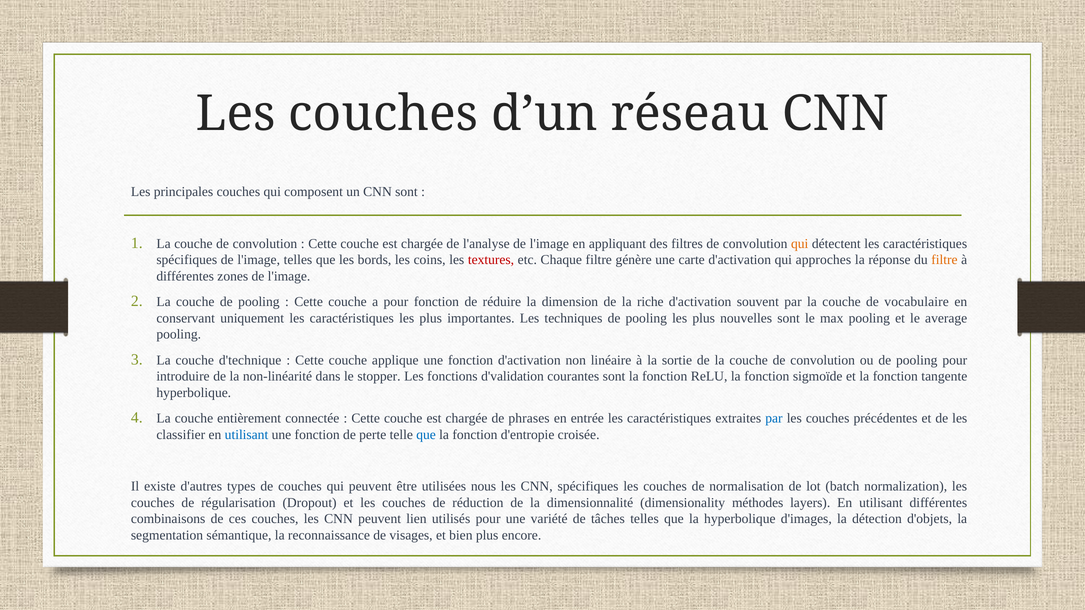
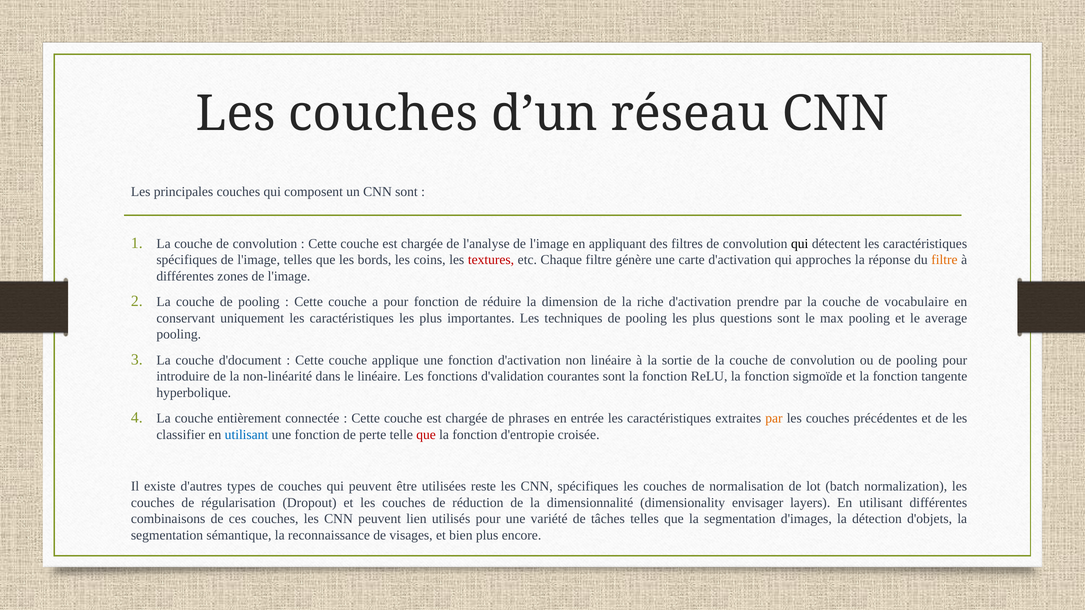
qui colour: orange -> black (800, 244)
souvent: souvent -> prendre (758, 302)
nouvelles: nouvelles -> questions (746, 318)
d'technique: d'technique -> d'document (250, 360)
le stopper: stopper -> linéaire (379, 377)
par colour: blue -> orange (774, 419)
que colour: blue -> red (426, 435)
nous: nous -> reste (484, 487)
méthodes: méthodes -> envisager (758, 503)
que la hyperbolique: hyperbolique -> segmentation (740, 519)
